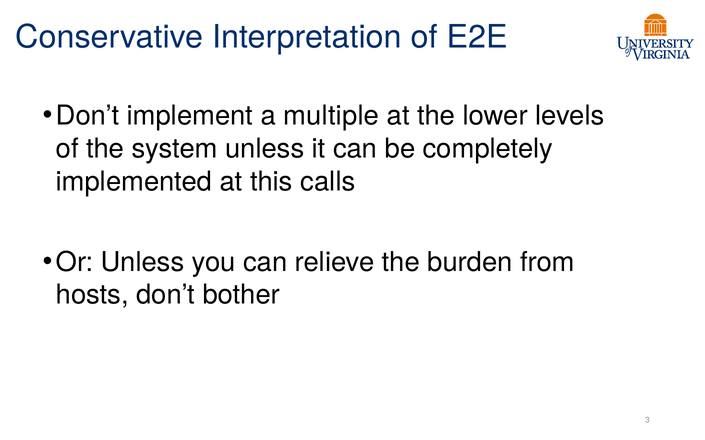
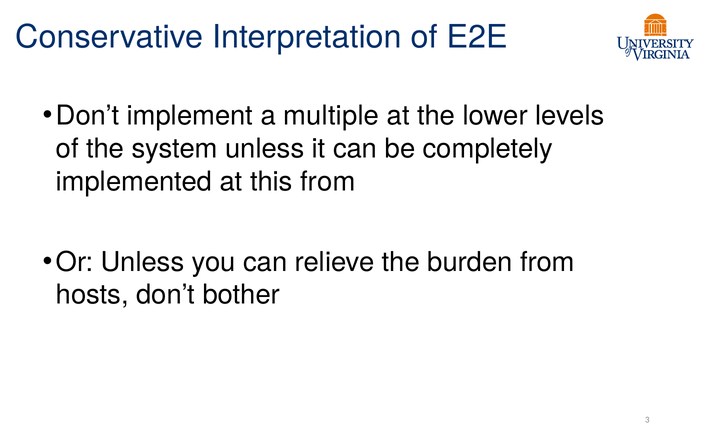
this calls: calls -> from (328, 182)
